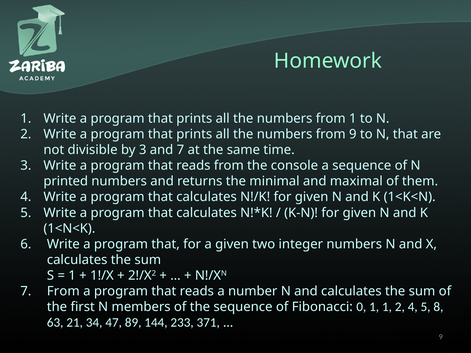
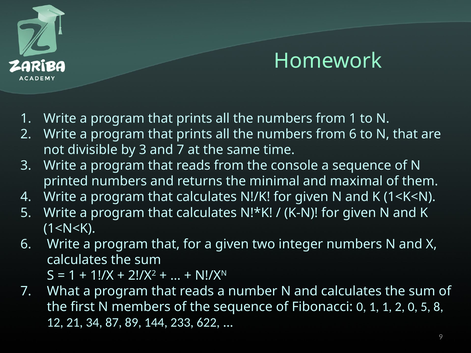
from 9: 9 -> 6 (353, 134)
7 From: From -> What (63, 291)
2 4: 4 -> 0 (413, 307)
63: 63 -> 12 (55, 323)
47: 47 -> 87 (114, 323)
371: 371 -> 622 (208, 323)
